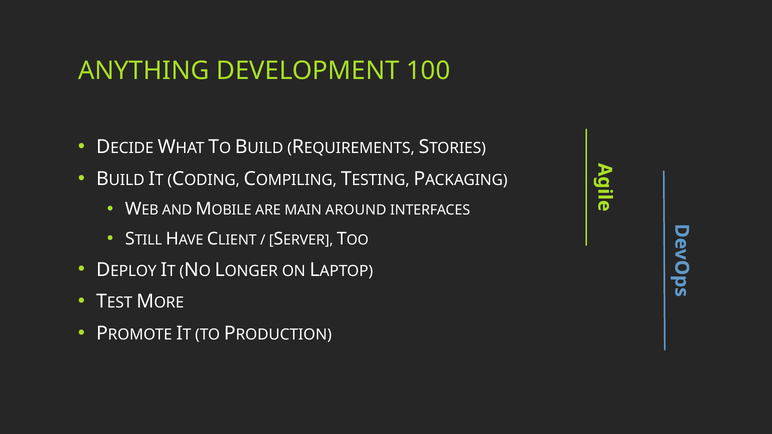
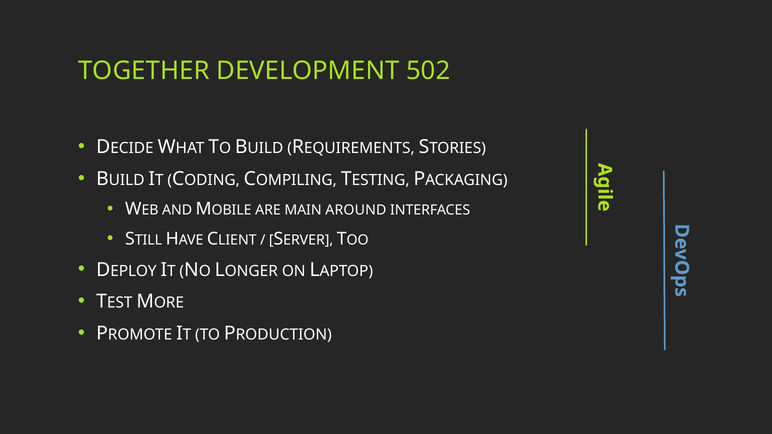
ANYTHING: ANYTHING -> TOGETHER (144, 71)
100: 100 -> 502 (428, 71)
